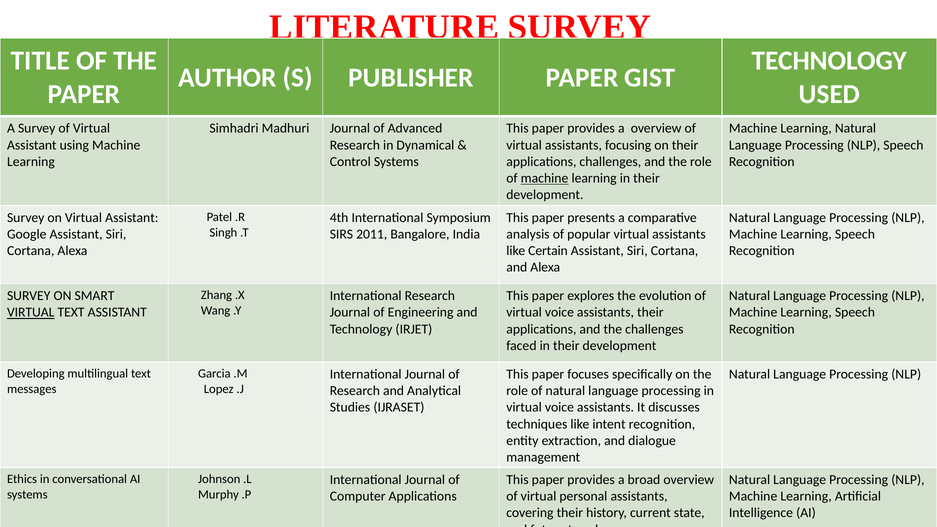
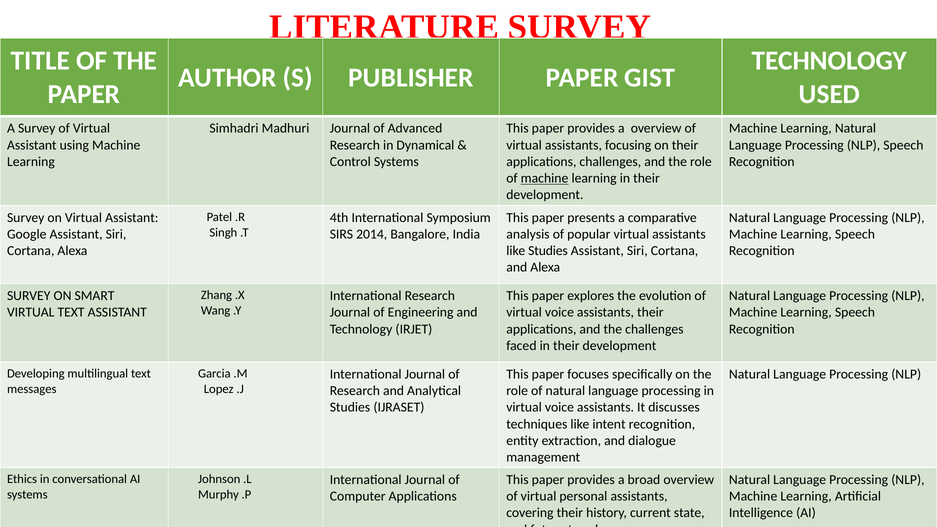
2011: 2011 -> 2014 (372, 234)
like Certain: Certain -> Studies (548, 251)
VIRTUAL underline: present -> none (31, 312)
